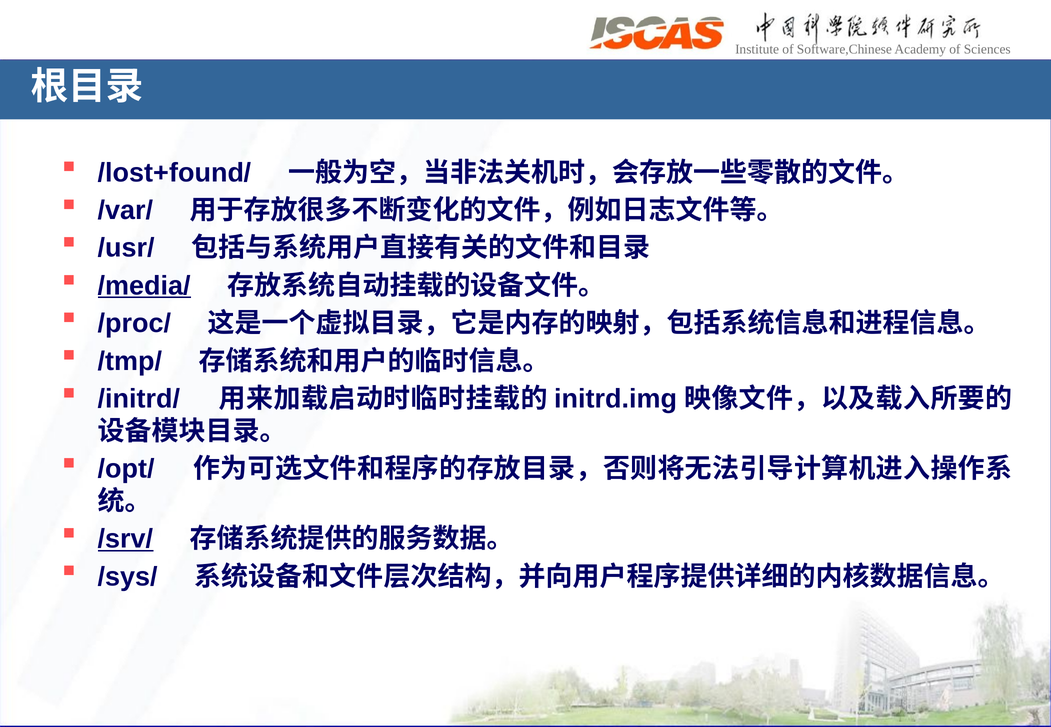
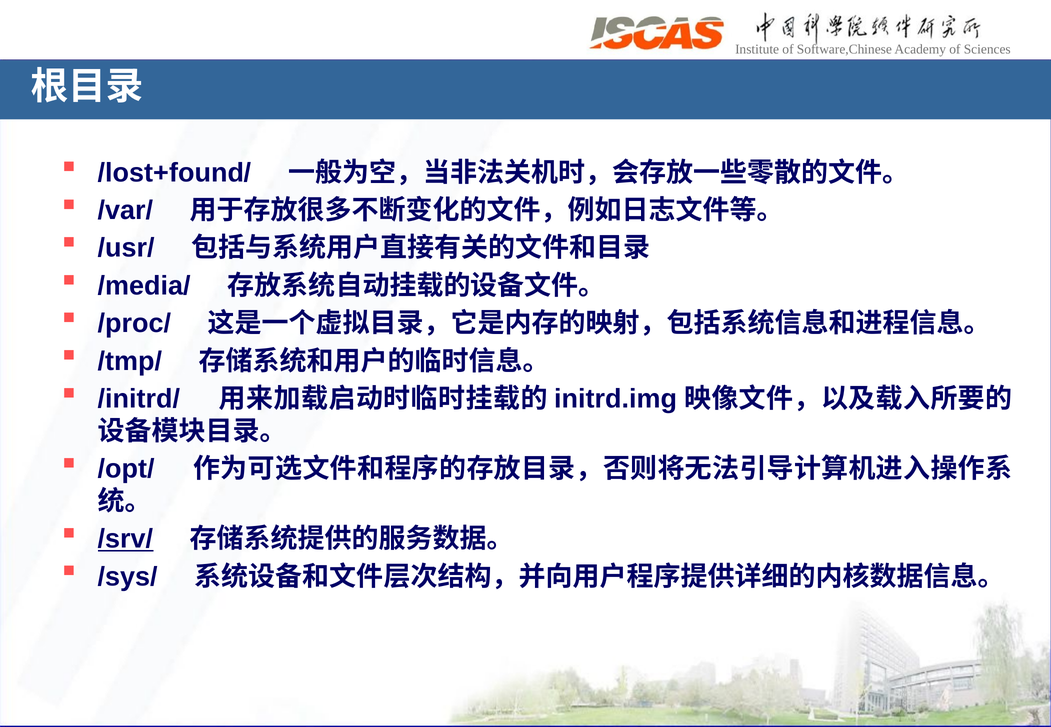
/media/ underline: present -> none (144, 286)
